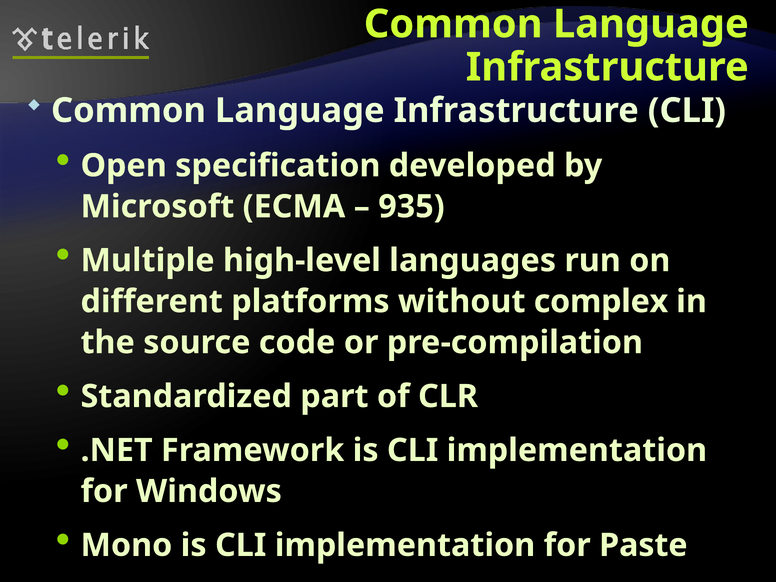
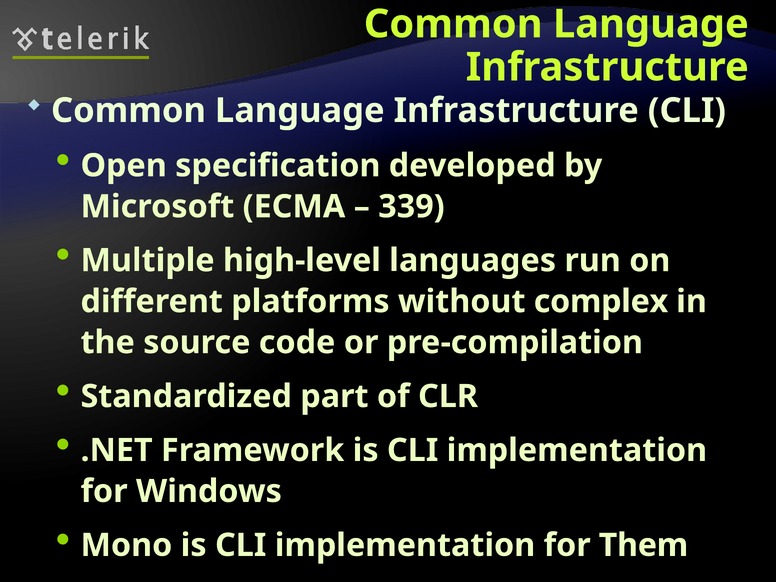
935: 935 -> 339 (411, 207)
Paste: Paste -> Them (643, 545)
